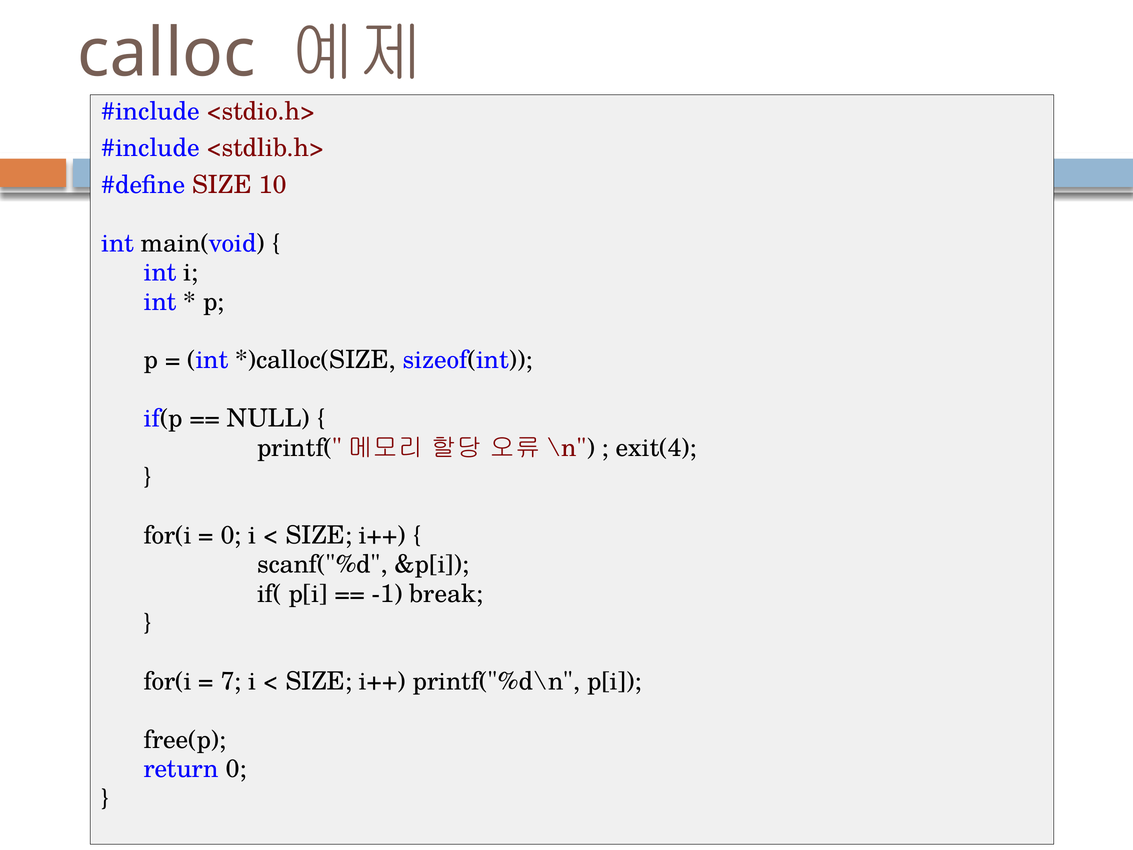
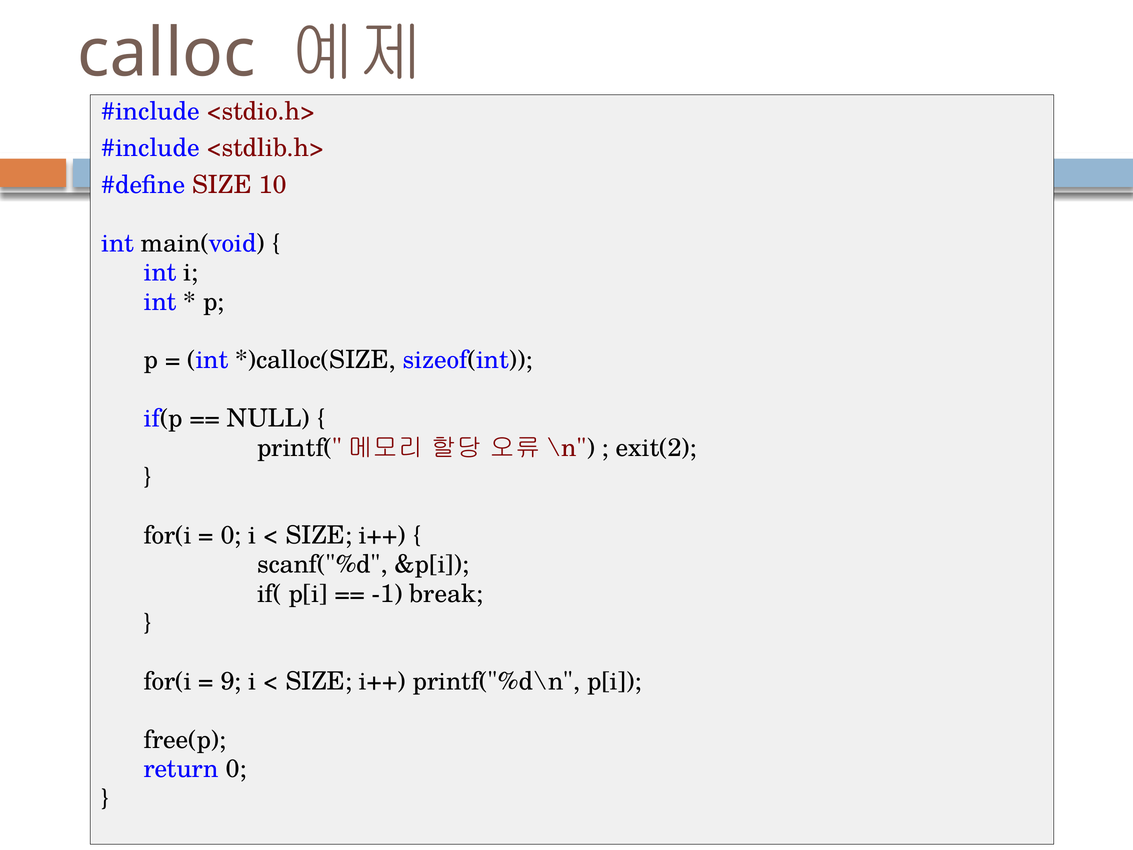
exit(4: exit(4 -> exit(2 (656, 448)
7: 7 -> 9 (231, 681)
